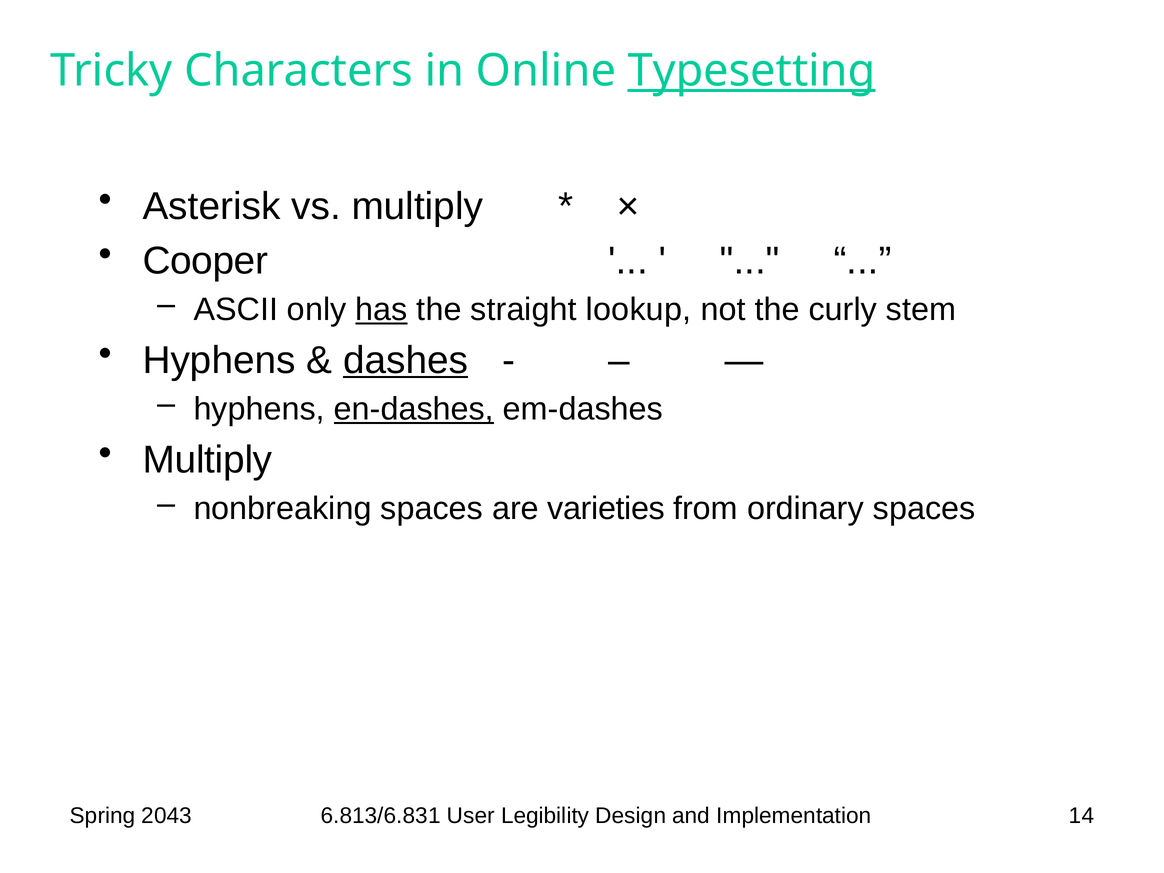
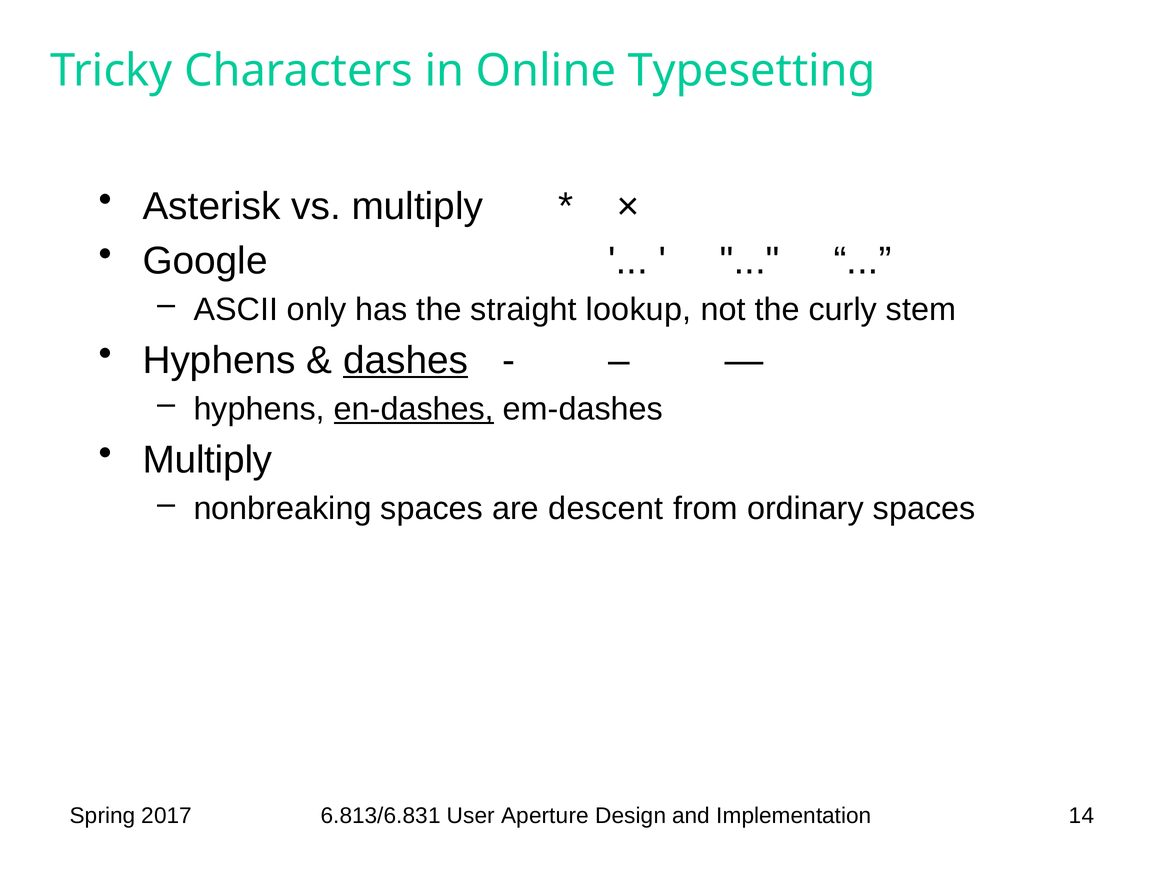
Typesetting underline: present -> none (752, 71)
Cooper: Cooper -> Google (205, 261)
has underline: present -> none (381, 309)
varieties: varieties -> descent (606, 509)
2043: 2043 -> 2017 (167, 816)
Legibility: Legibility -> Aperture (545, 816)
